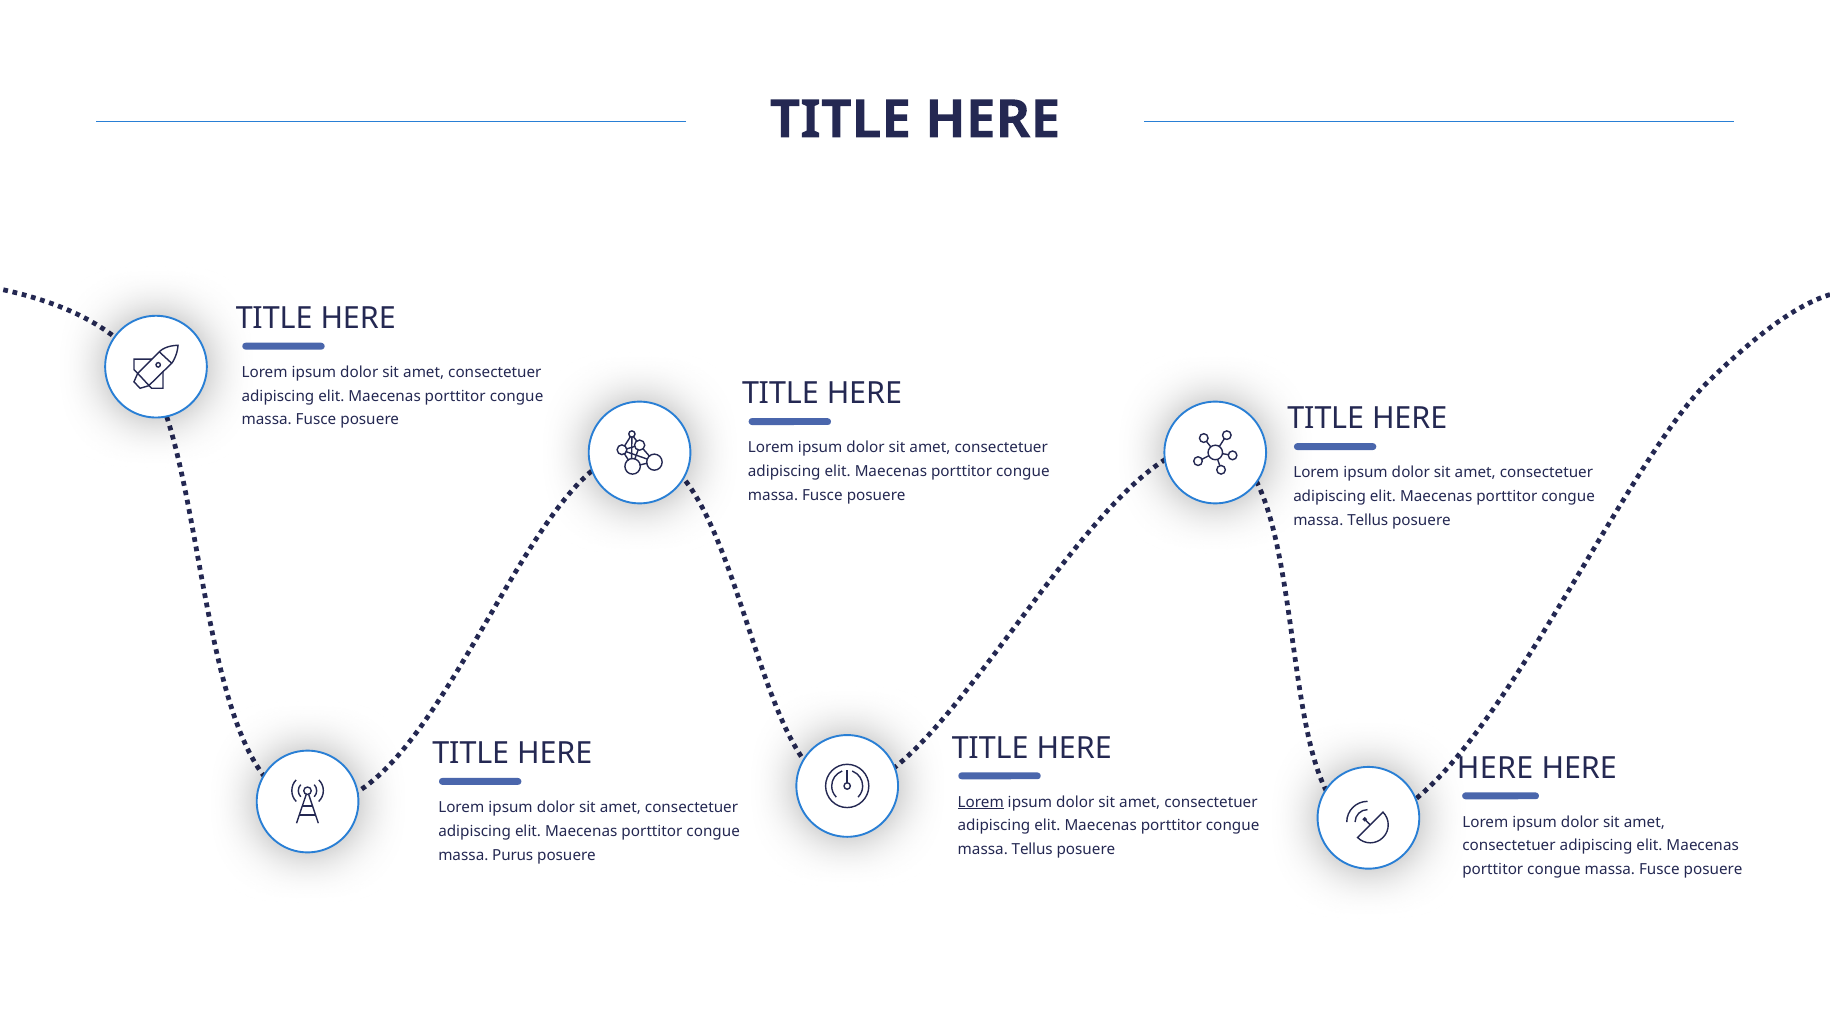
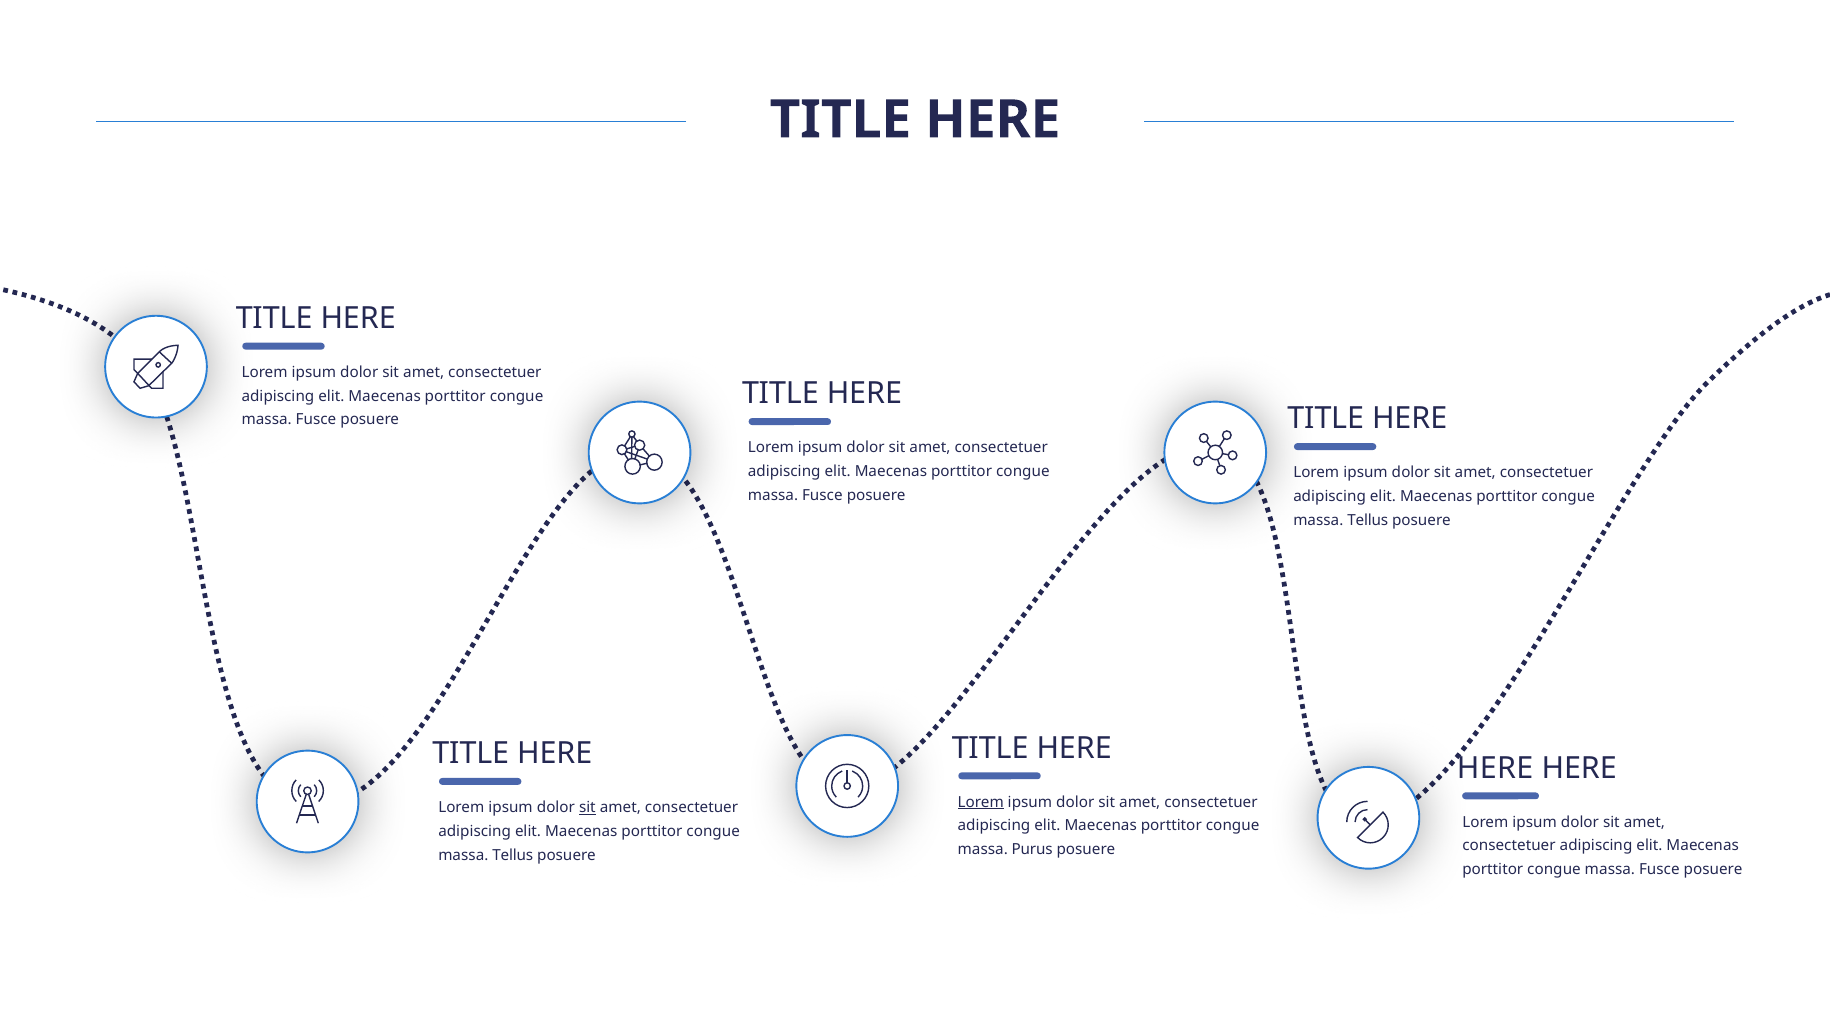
sit underline: none -> present (587, 807)
Tellus: Tellus -> Purus (1032, 849)
Purus: Purus -> Tellus (513, 855)
